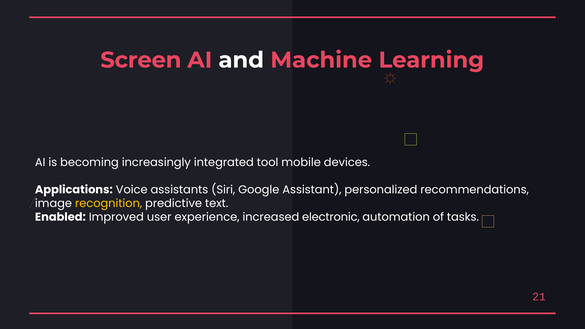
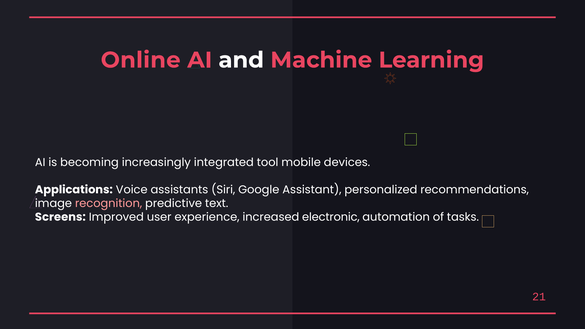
Screen: Screen -> Online (141, 60)
recognition colour: yellow -> pink (109, 204)
Enabled: Enabled -> Screens (60, 217)
